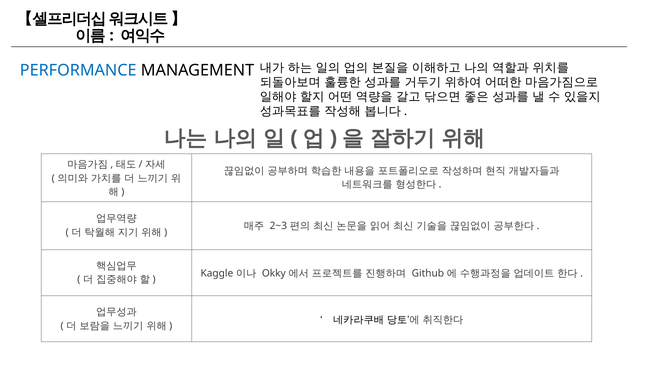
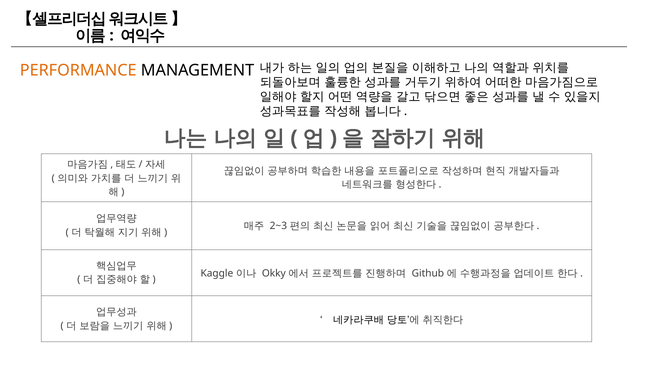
PERFORMANCE colour: blue -> orange (78, 70)
